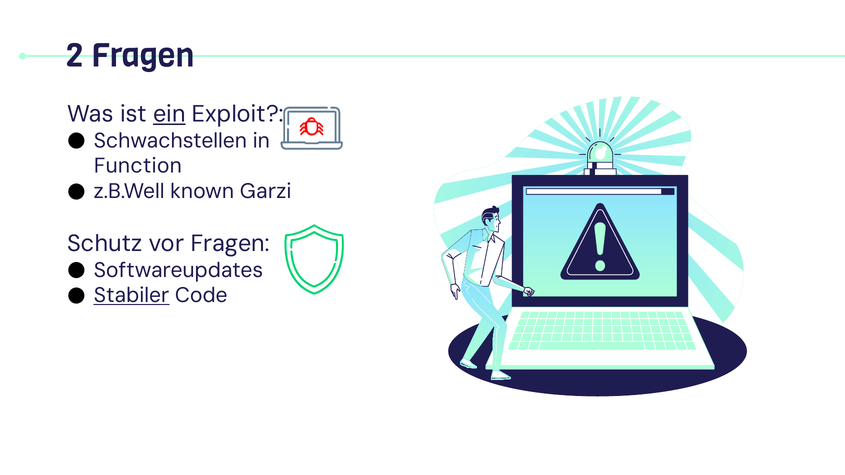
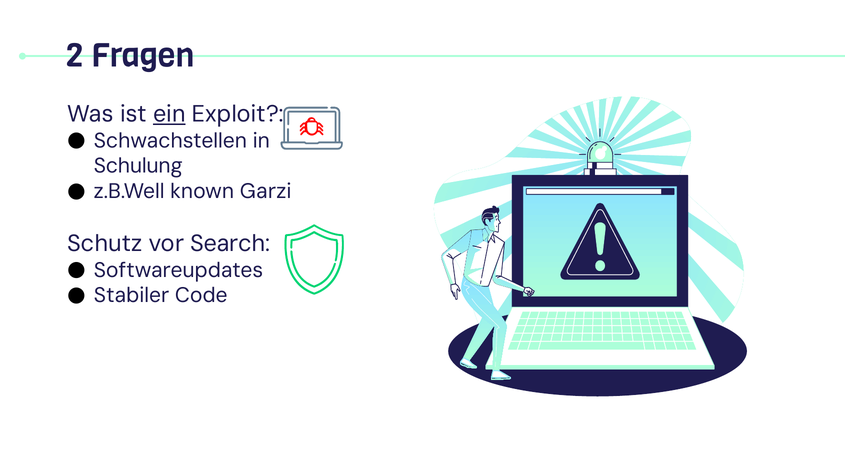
Function: Function -> Schulung (138, 166)
vor Fragen: Fragen -> Search (230, 244)
Stabiler underline: present -> none (131, 296)
